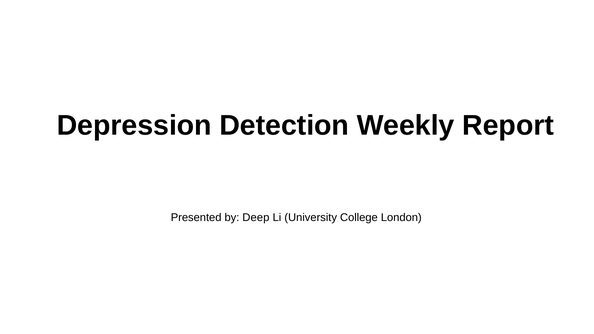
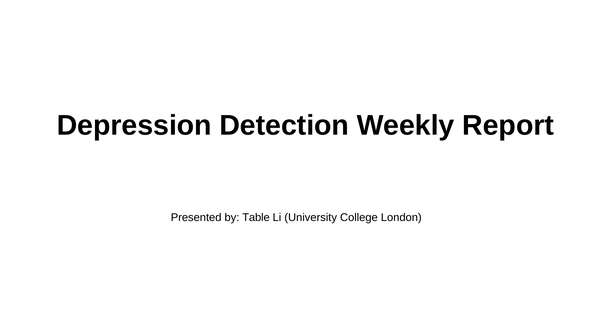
Deep: Deep -> Table (256, 218)
